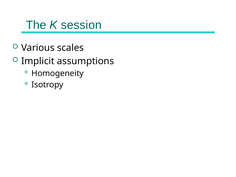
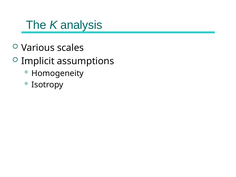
session: session -> analysis (81, 25)
